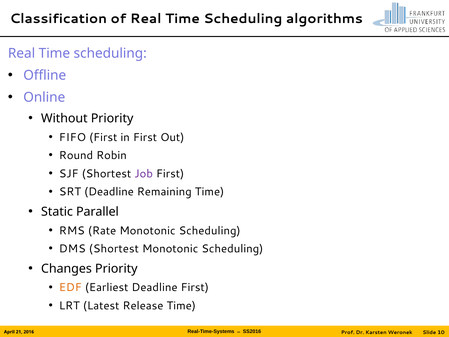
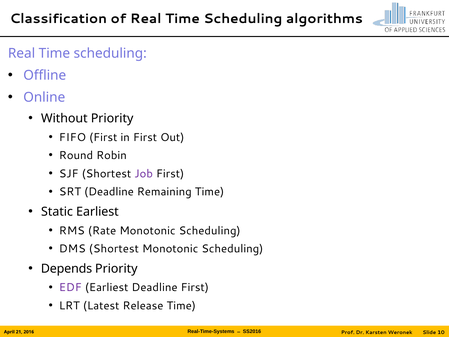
Static Parallel: Parallel -> Earliest (97, 212)
Changes: Changes -> Depends (67, 269)
EDF colour: orange -> purple (70, 287)
